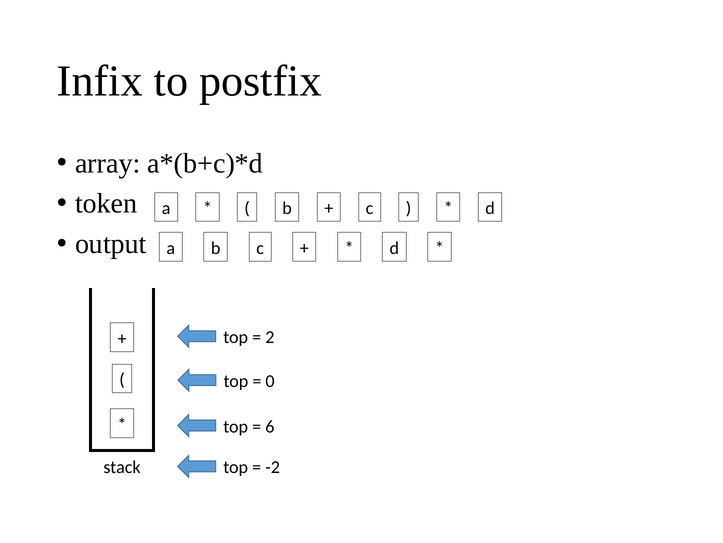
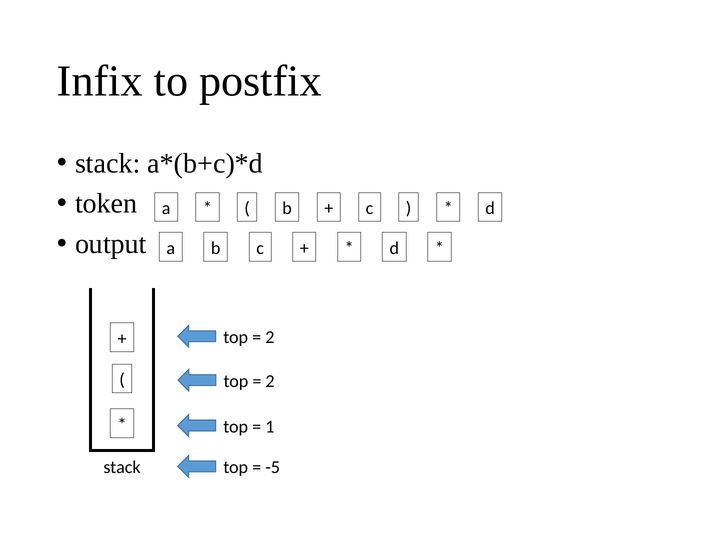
array: array -> stack (108, 163)
0: 0 -> 2 (270, 381)
6: 6 -> 1 (270, 426)
-2: -2 -> -5 (273, 467)
